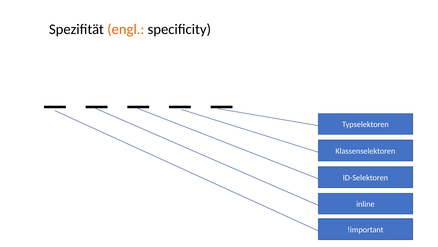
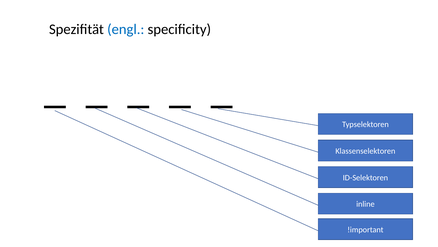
engl colour: orange -> blue (126, 29)
